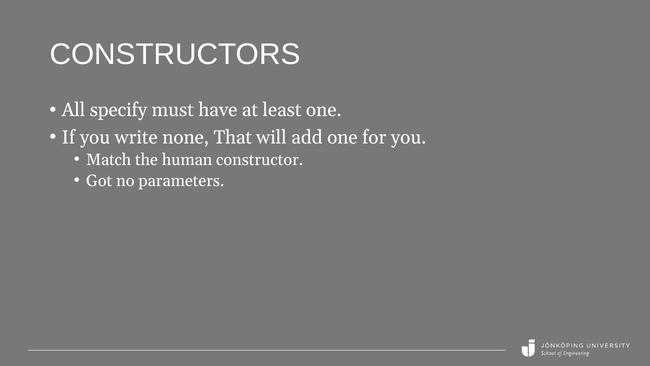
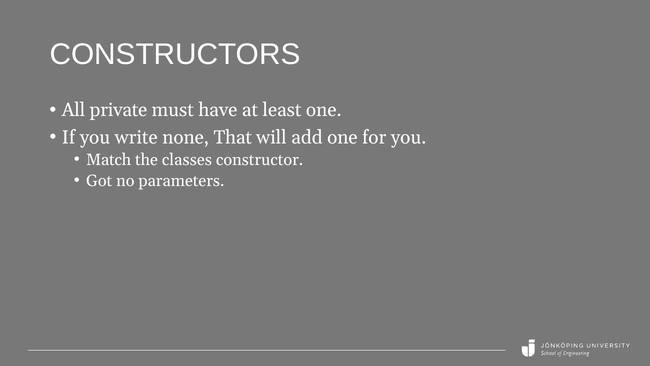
specify: specify -> private (118, 110)
human: human -> classes (187, 160)
